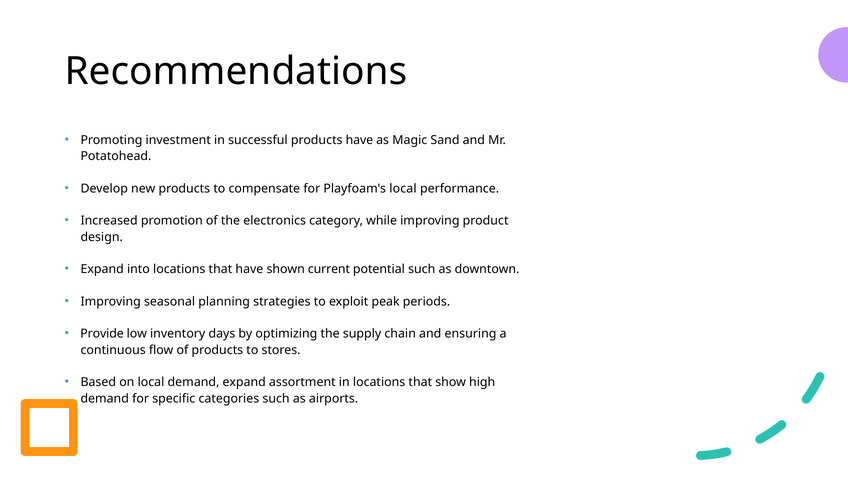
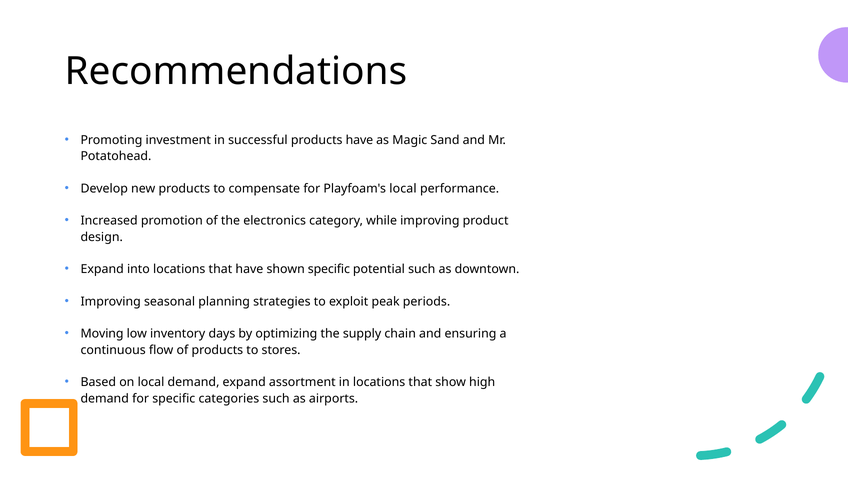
shown current: current -> specific (329, 269)
Provide: Provide -> Moving (102, 334)
